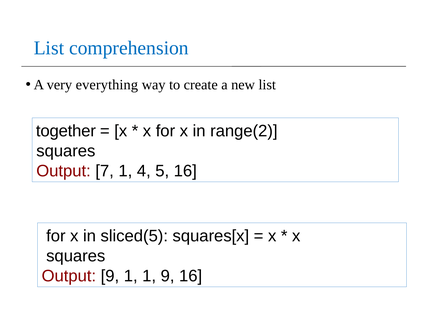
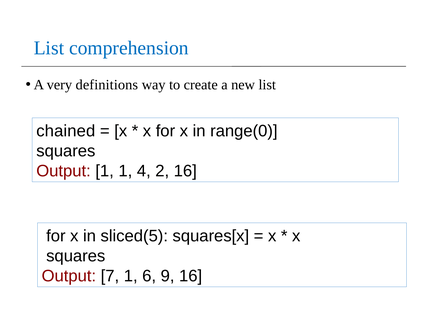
everything: everything -> definitions (107, 85)
together: together -> chained (66, 131)
range(2: range(2 -> range(0 (244, 131)
Output 7: 7 -> 1 (105, 171)
5: 5 -> 2 (162, 171)
Output 9: 9 -> 7 (110, 276)
1 1: 1 -> 6 (149, 276)
